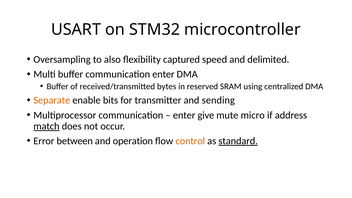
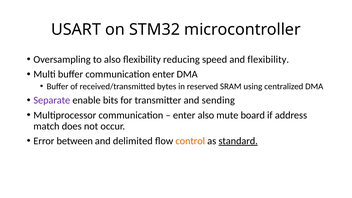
captured: captured -> reducing (181, 60)
and delimited: delimited -> flexibility (268, 60)
Separate colour: orange -> purple (52, 100)
enter give: give -> also (206, 115)
micro: micro -> board (253, 115)
match underline: present -> none (46, 126)
operation: operation -> delimited (133, 141)
